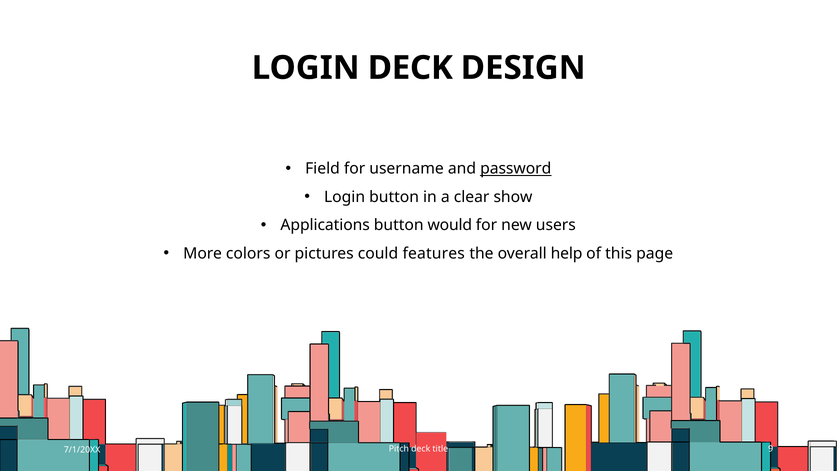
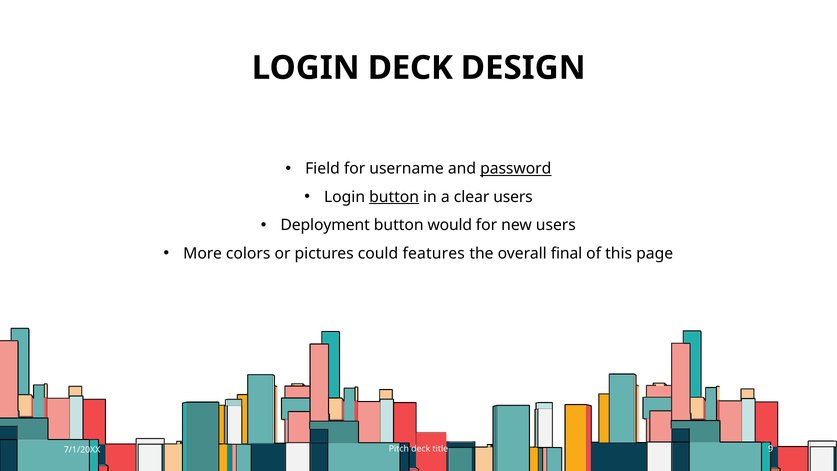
button underline: none -> present (394, 197)
clear show: show -> users (513, 197)
Applications: Applications -> Deployment (325, 225)
help: help -> final (567, 253)
